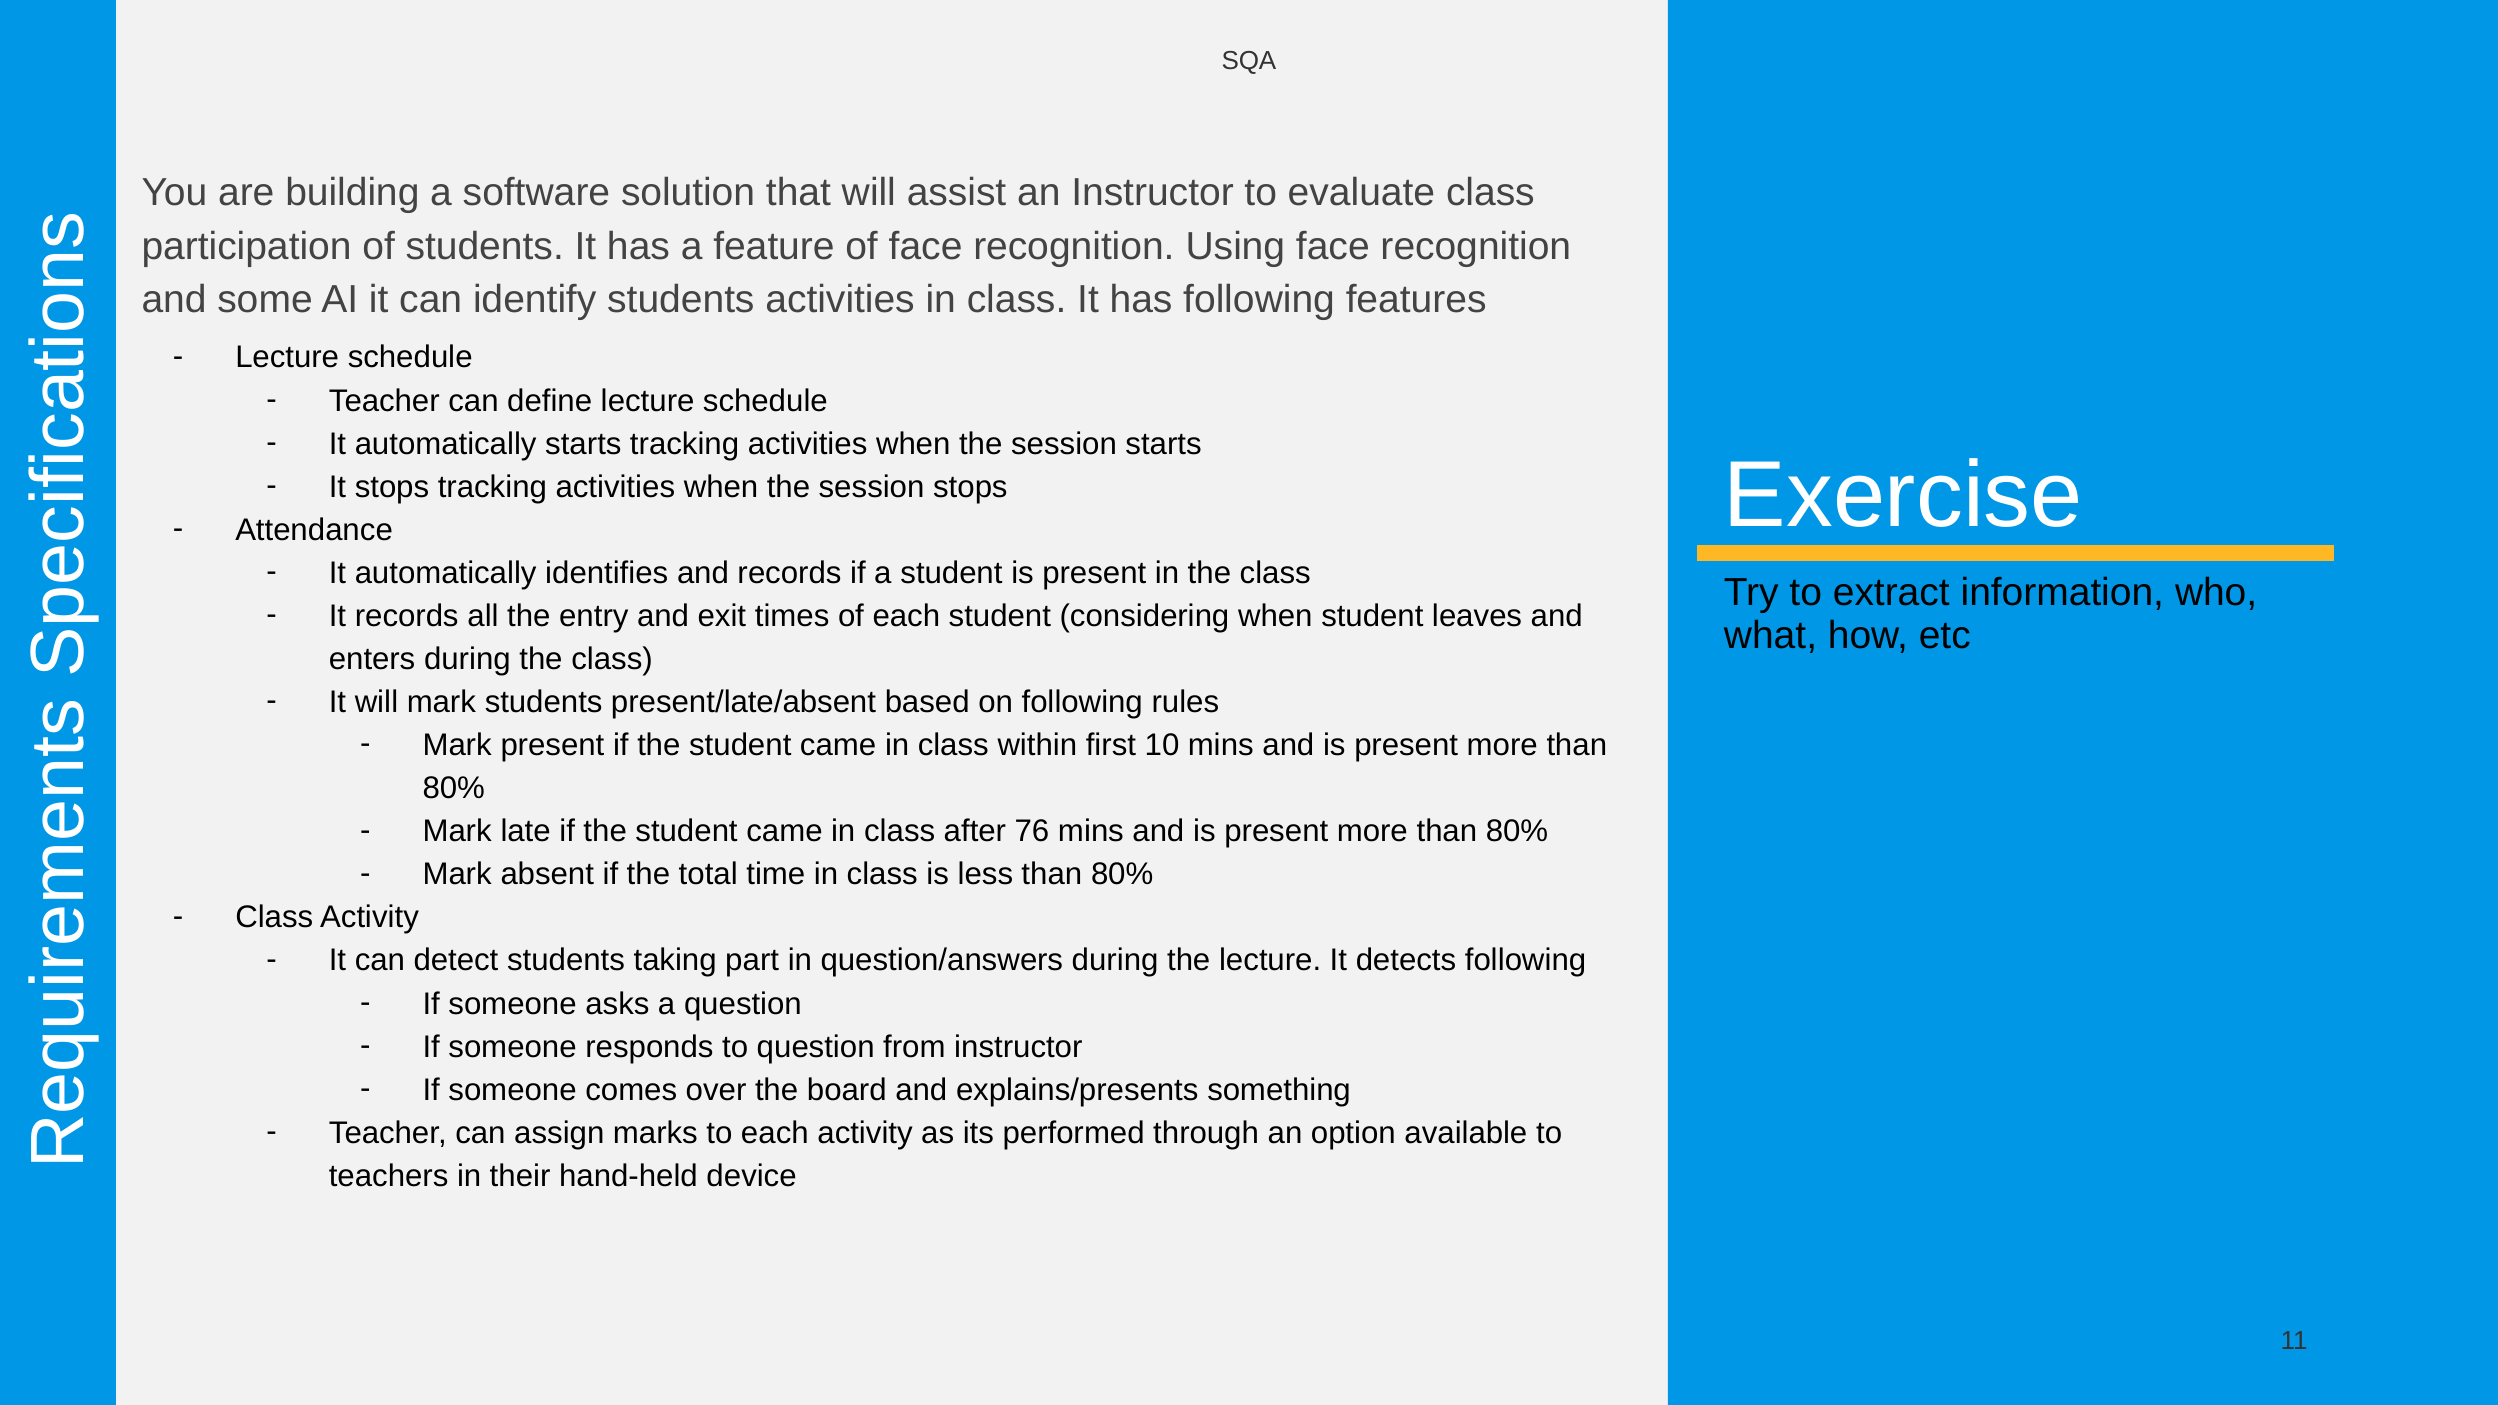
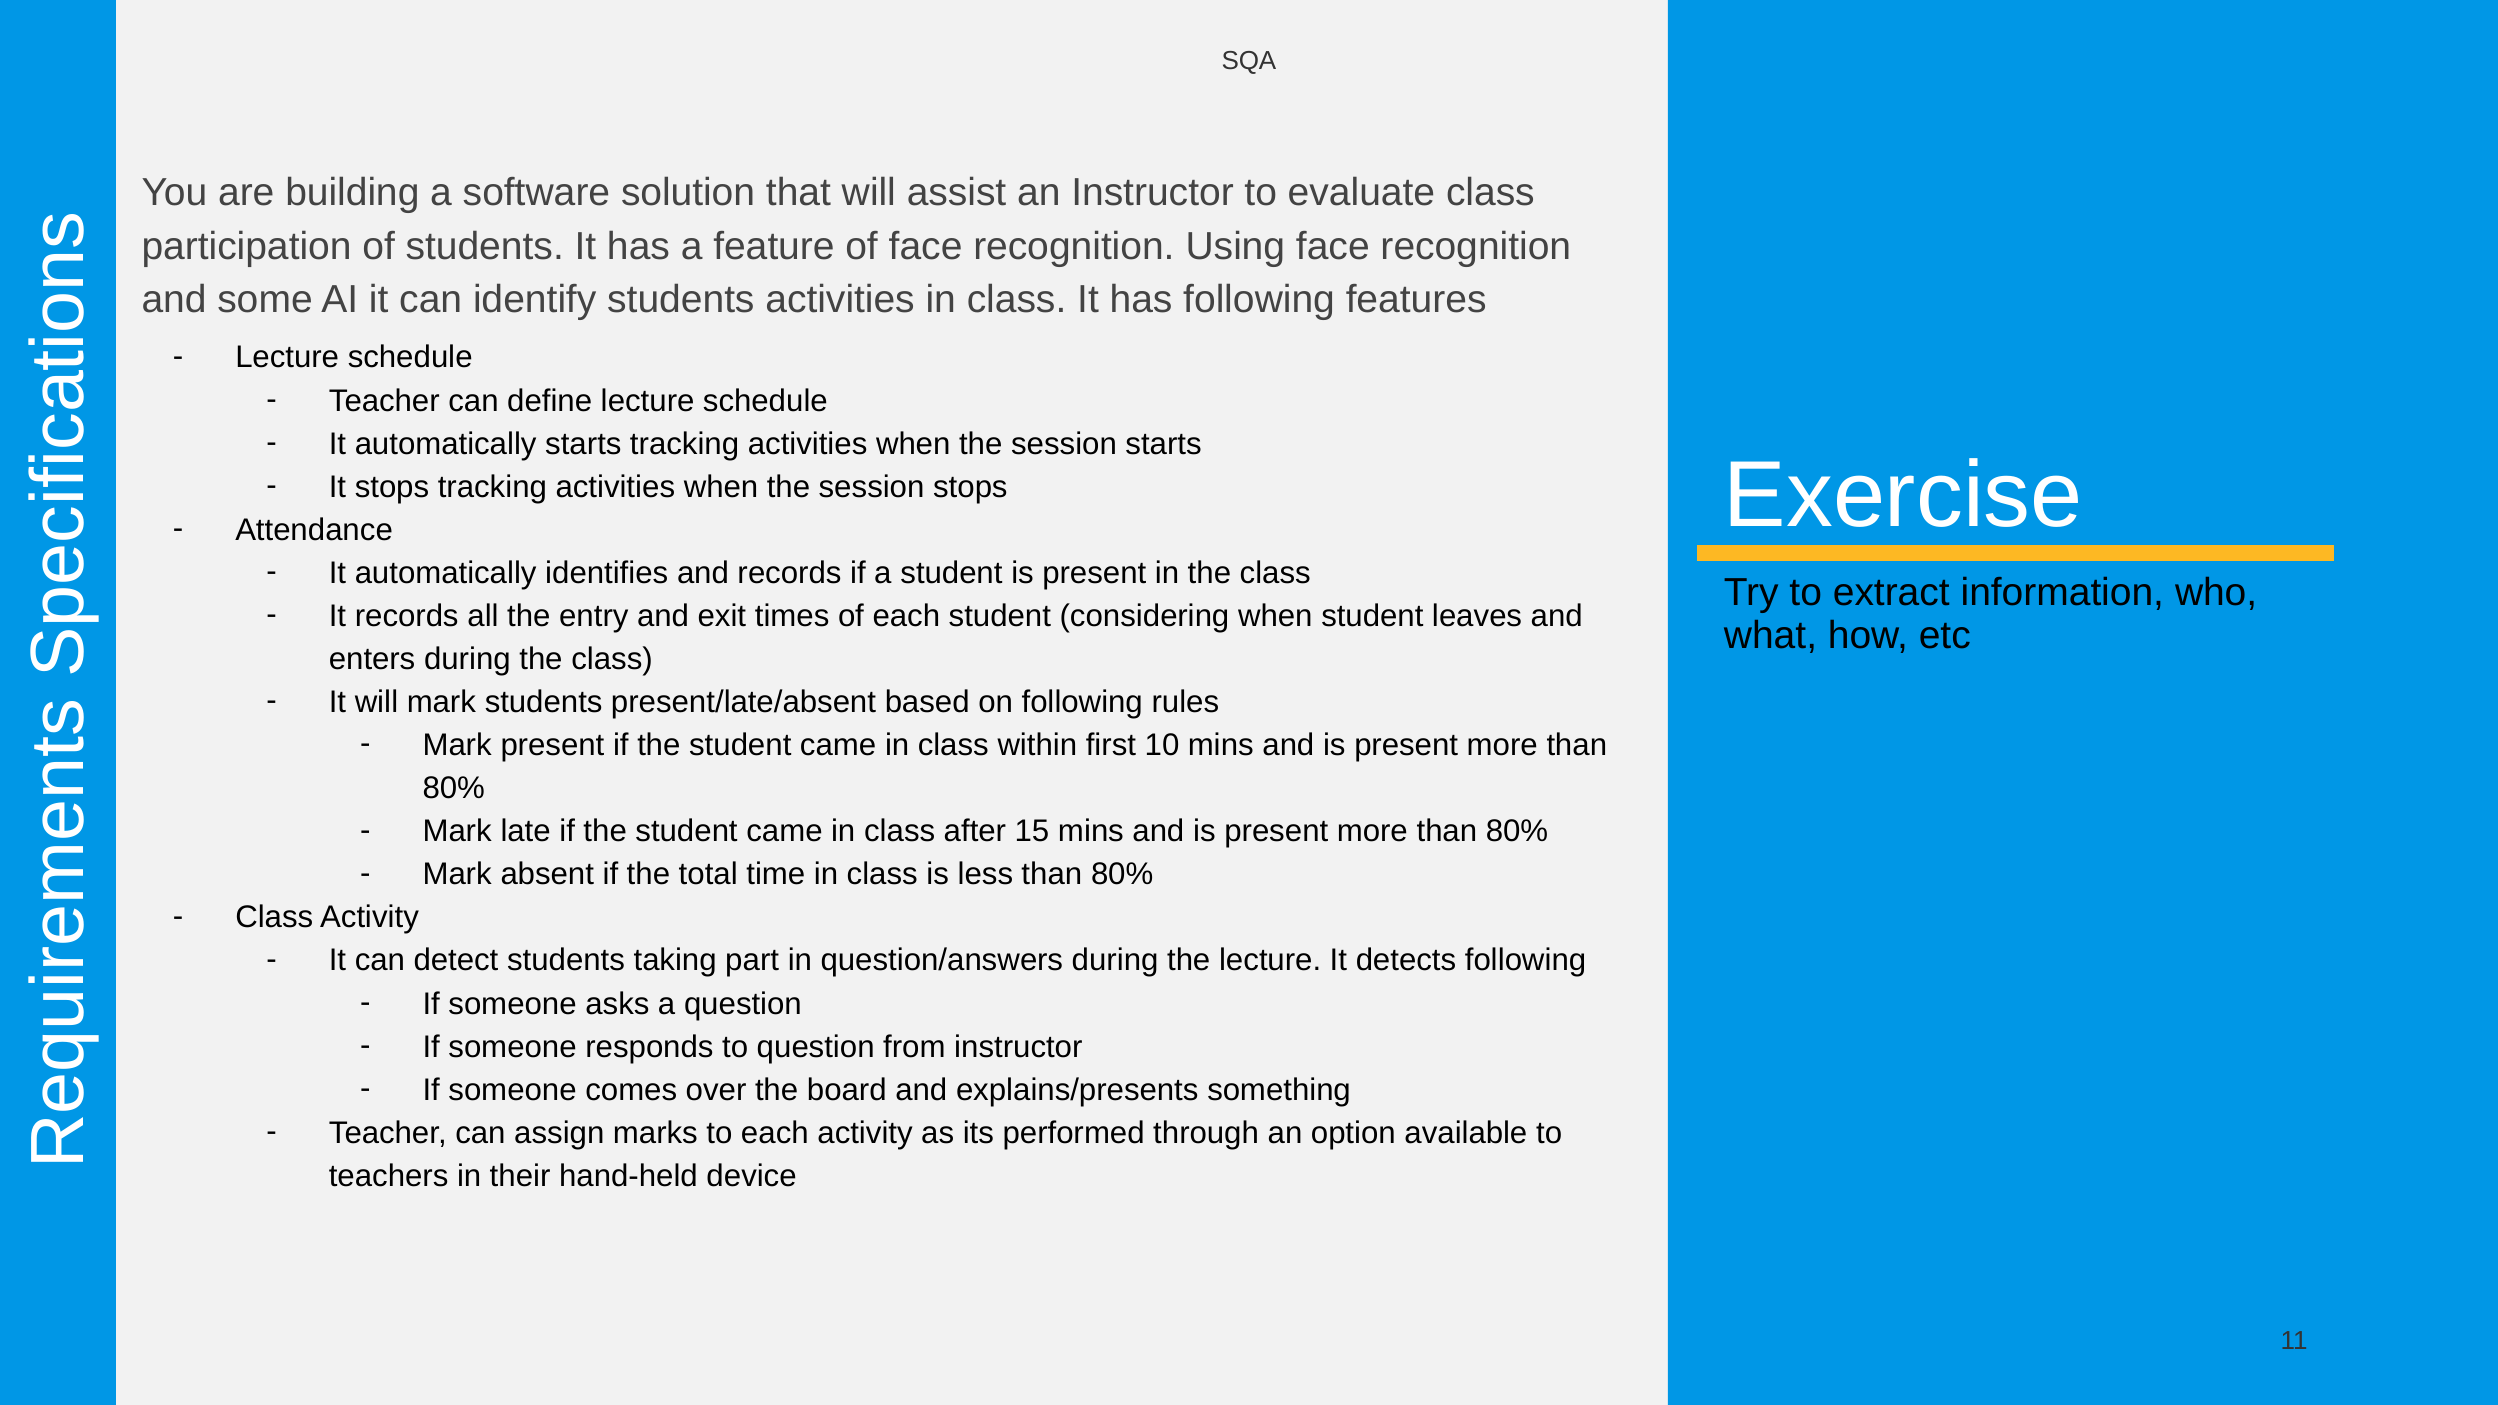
76: 76 -> 15 (1032, 832)
